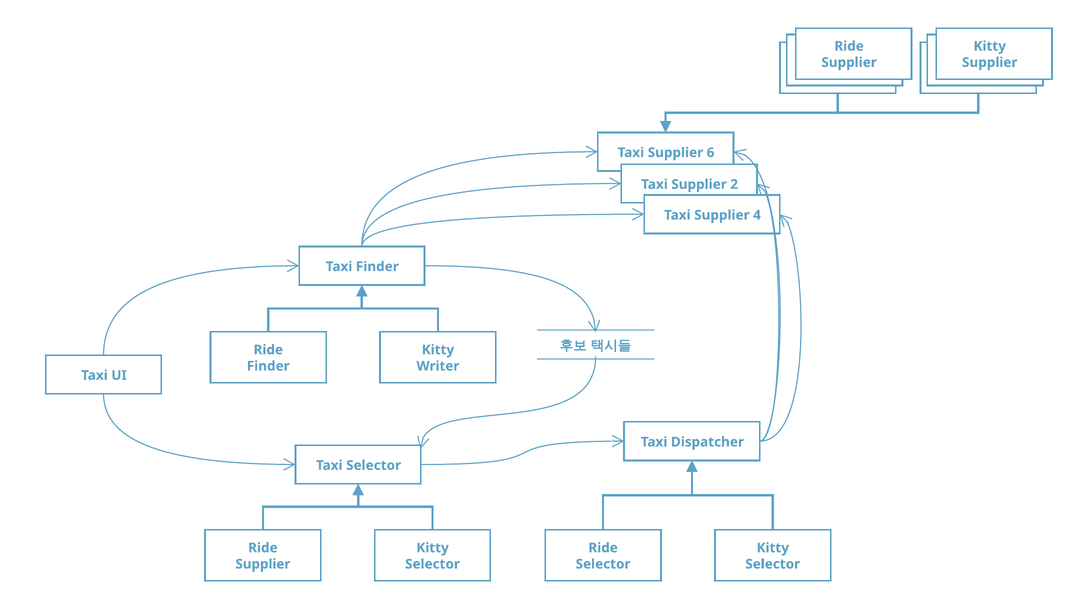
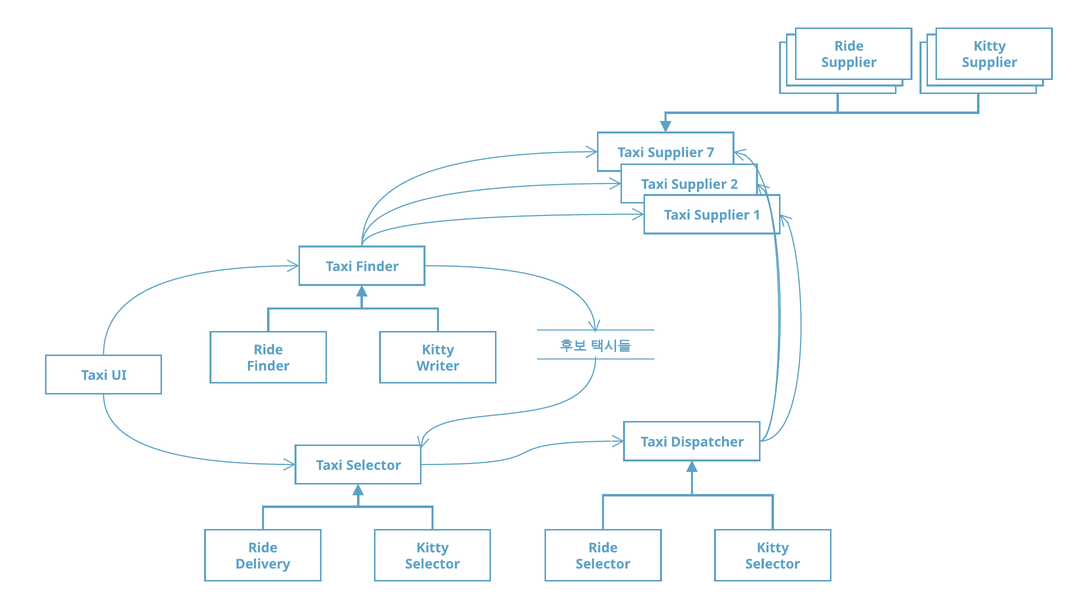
6: 6 -> 7 (711, 153)
4: 4 -> 1 (757, 215)
Supplier: Supplier -> Delivery (263, 564)
